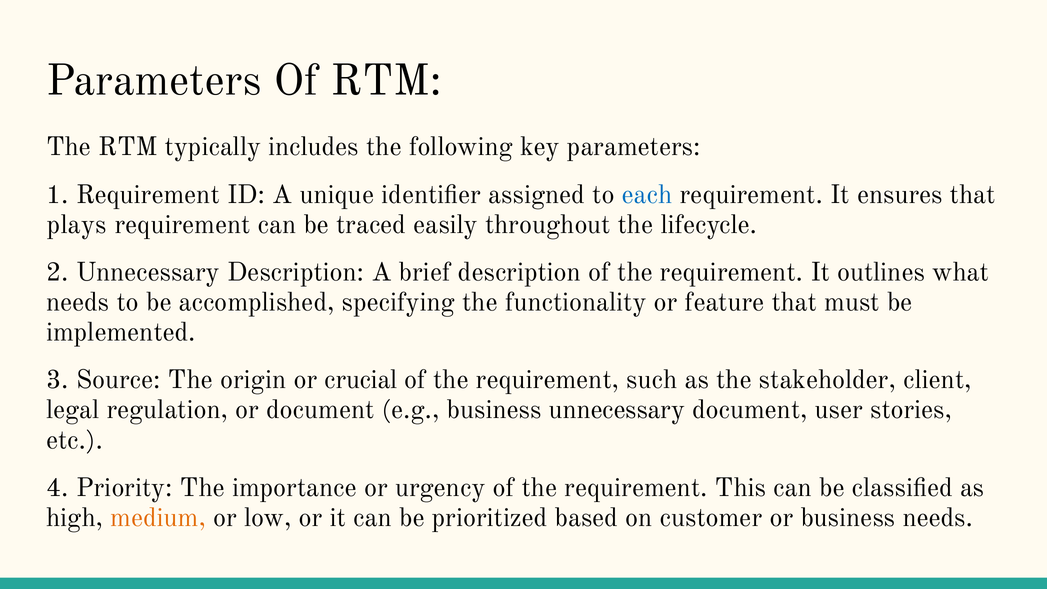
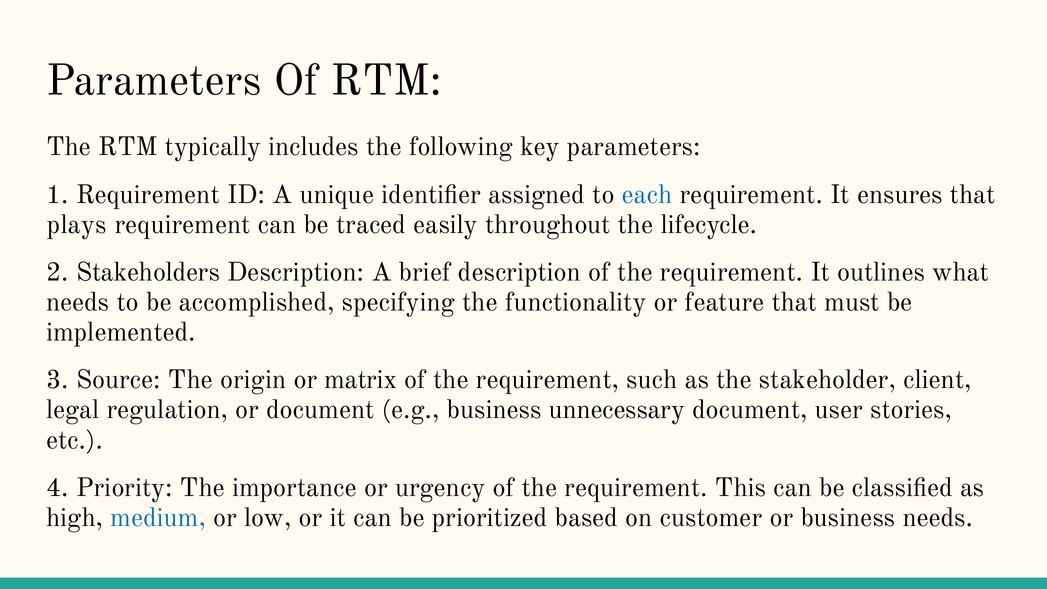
2 Unnecessary: Unnecessary -> Stakeholders (148, 272)
crucial: crucial -> matrix (361, 380)
medium colour: orange -> blue (158, 518)
